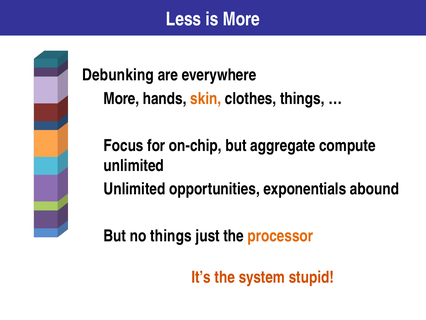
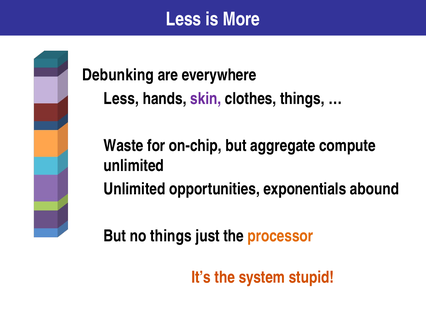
More: More -> Less (121, 99)
skin colour: orange -> purple (206, 99)
Focus: Focus -> Waste (124, 145)
